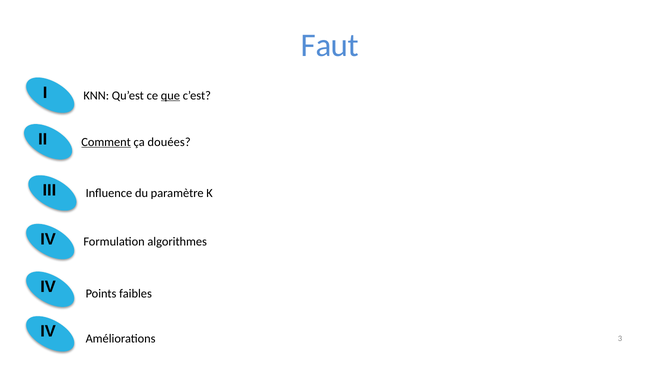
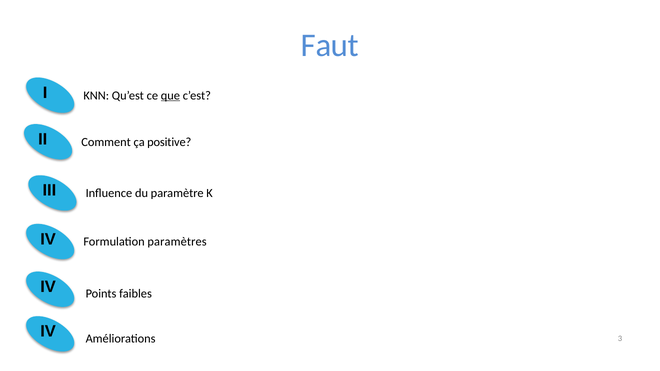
Comment underline: present -> none (106, 142)
douées: douées -> positive (169, 142)
algorithmes: algorithmes -> paramètres (177, 242)
